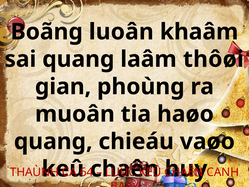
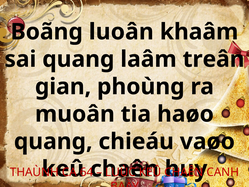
thôøi: thôøi -> treân (214, 59)
